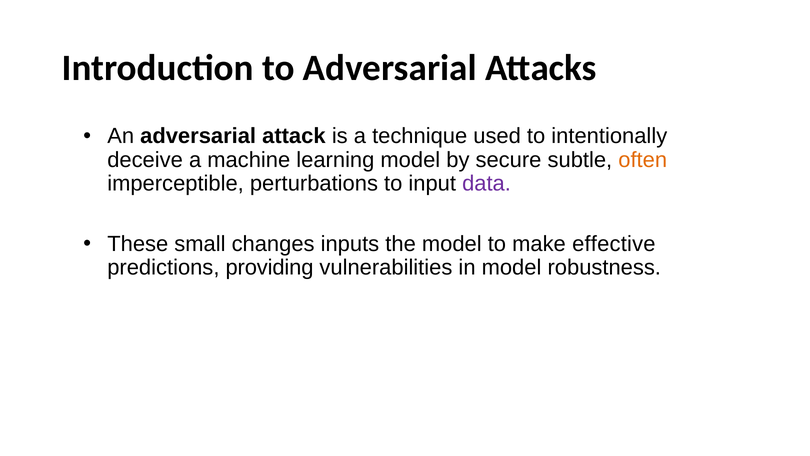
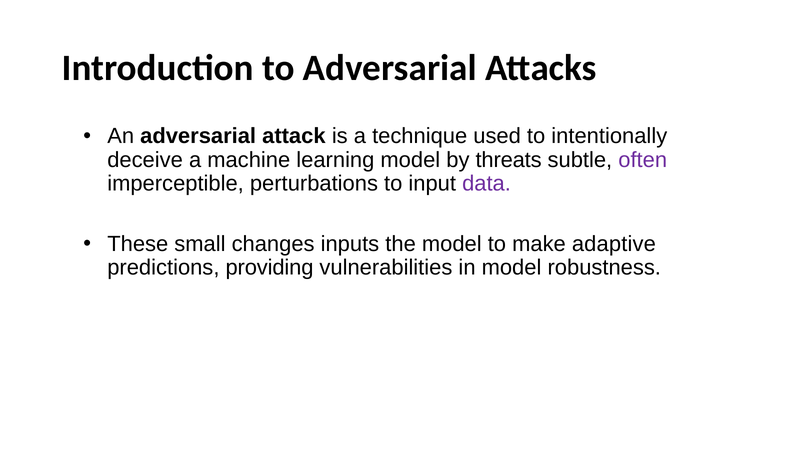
secure: secure -> threats (509, 160)
often colour: orange -> purple (643, 160)
effective: effective -> adaptive (614, 244)
